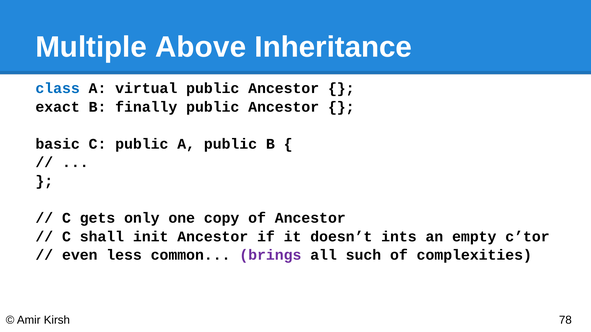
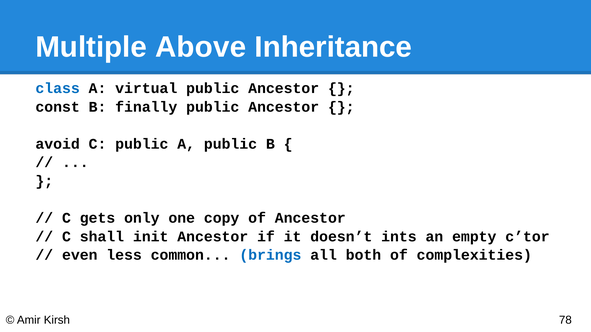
exact: exact -> const (58, 107)
basic: basic -> avoid (58, 144)
brings colour: purple -> blue (270, 255)
such: such -> both (363, 255)
